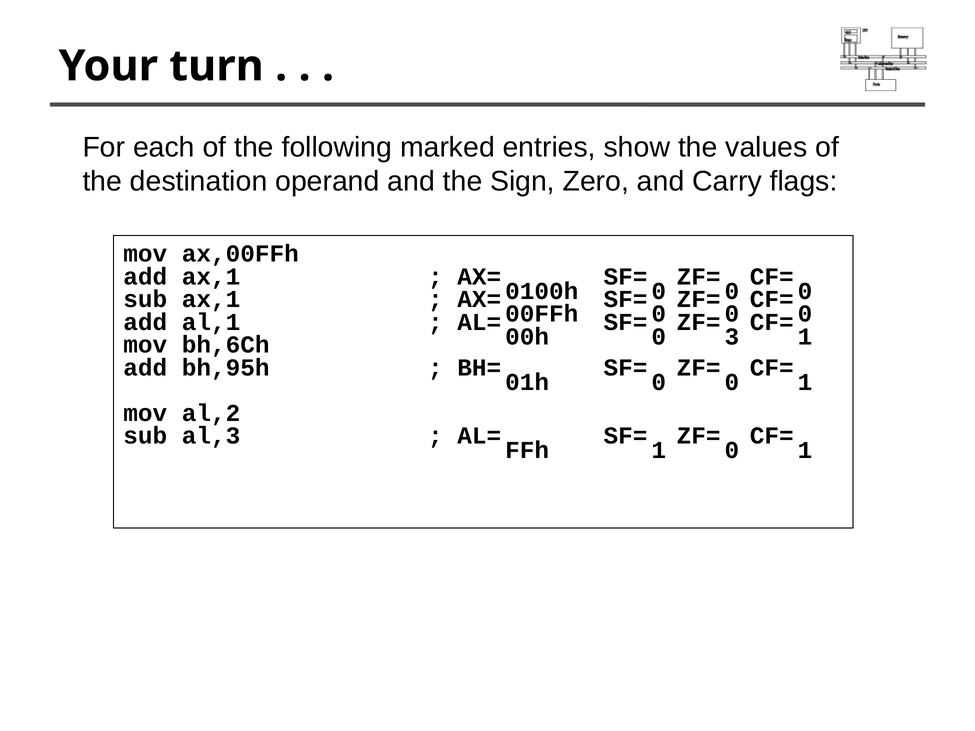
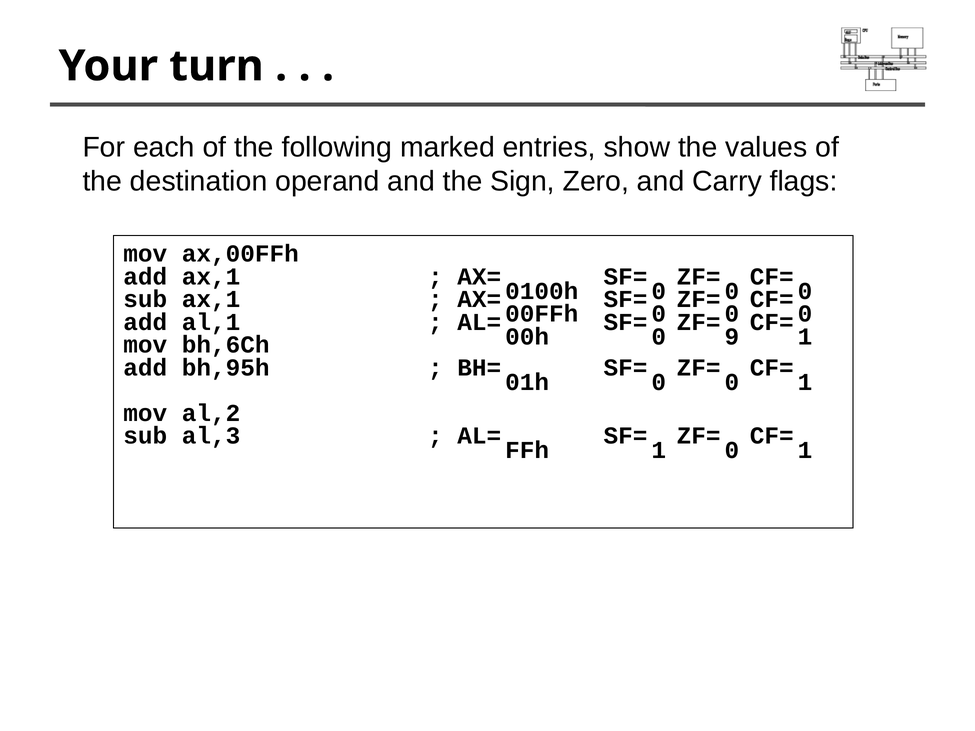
3: 3 -> 9 (732, 337)
